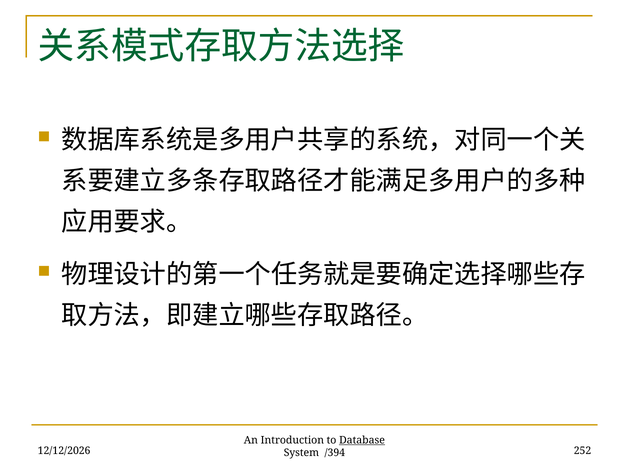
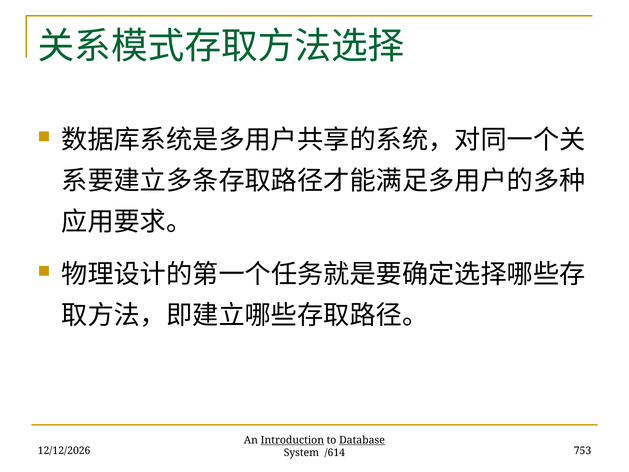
Introduction underline: none -> present (292, 440)
252: 252 -> 753 (583, 451)
/394: /394 -> /614 (335, 453)
